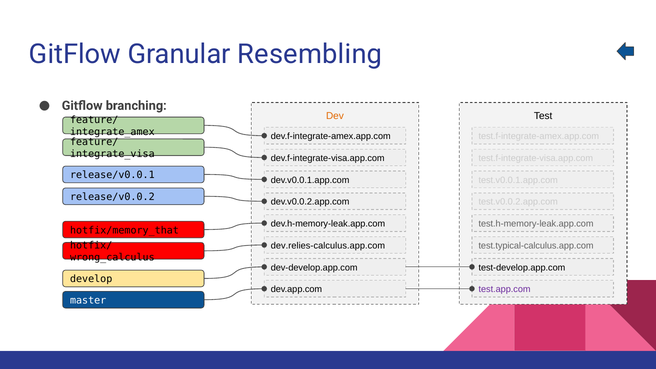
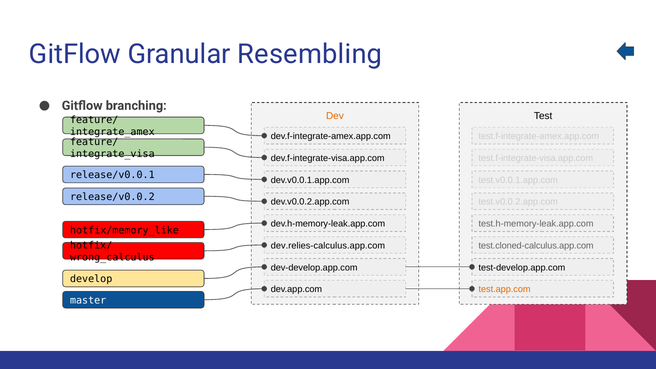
hotfix/memory_that: hotfix/memory_that -> hotfix/memory_like (124, 230)
test.typical-calculus.app.com: test.typical-calculus.app.com -> test.cloned-calculus.app.com (536, 246)
test.app.com colour: purple -> orange (505, 289)
